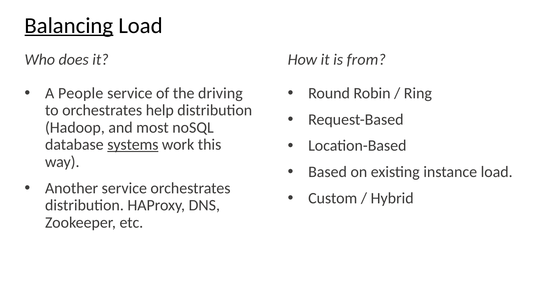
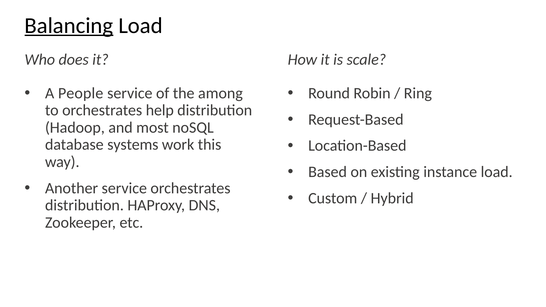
from: from -> scale (366, 59)
driving: driving -> among (220, 93)
systems underline: present -> none (133, 145)
